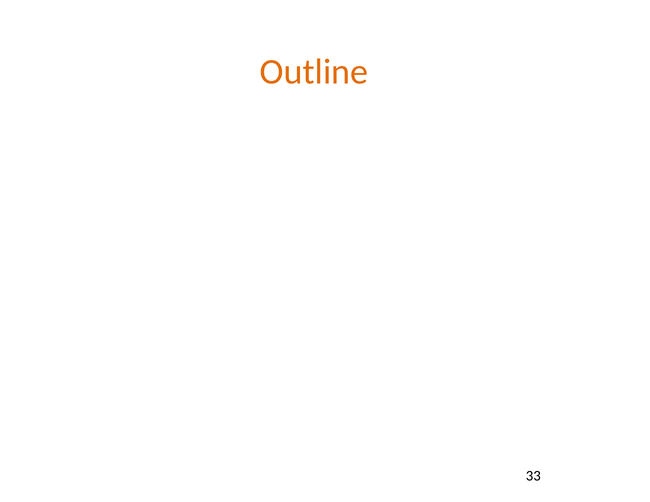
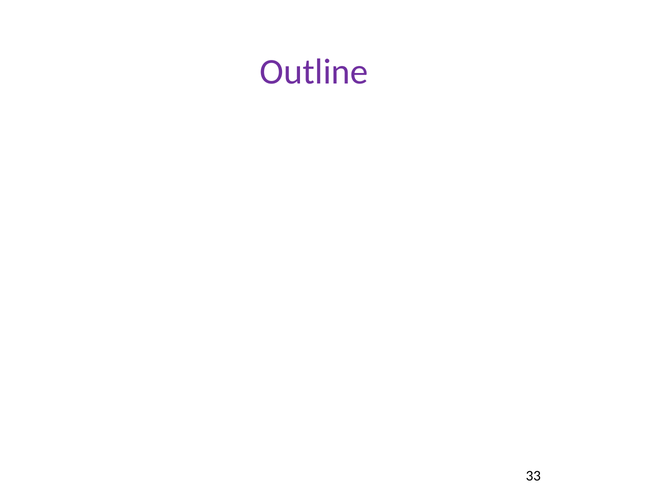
Outline colour: orange -> purple (314, 72)
